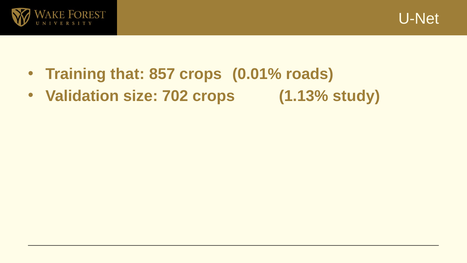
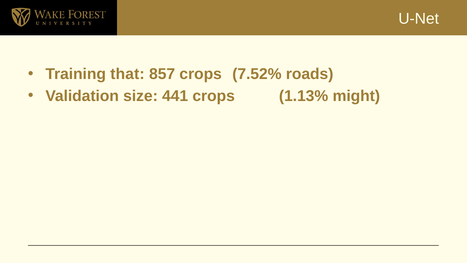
0.01%: 0.01% -> 7.52% (257, 74)
702: 702 -> 441 (175, 96)
study: study -> might (356, 96)
